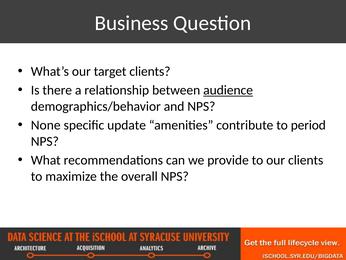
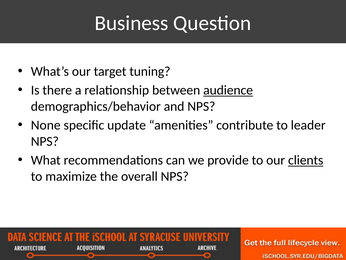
target clients: clients -> tuning (150, 71)
period: period -> leader (308, 125)
clients underline: none -> present (306, 160)
